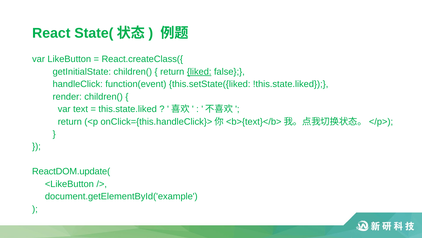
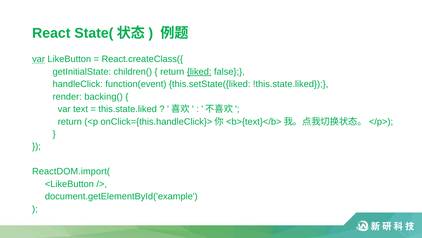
var underline: none -> present (39, 59)
render children(: children( -> backing( (104, 96)
ReactDOM.update(: ReactDOM.update( -> ReactDOM.import( (71, 171)
